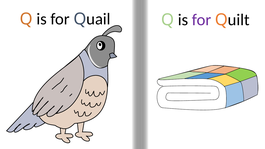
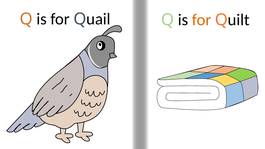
for colour: purple -> orange (202, 20)
